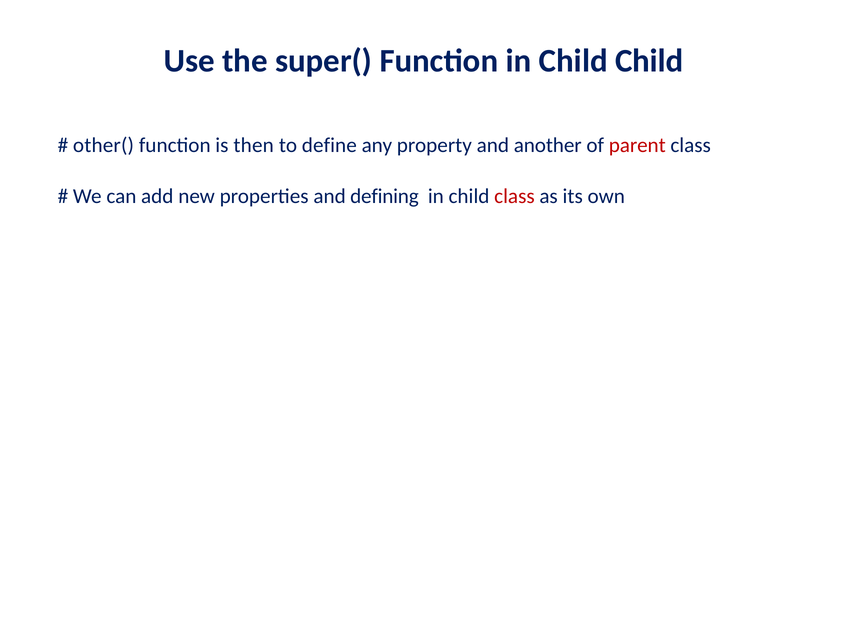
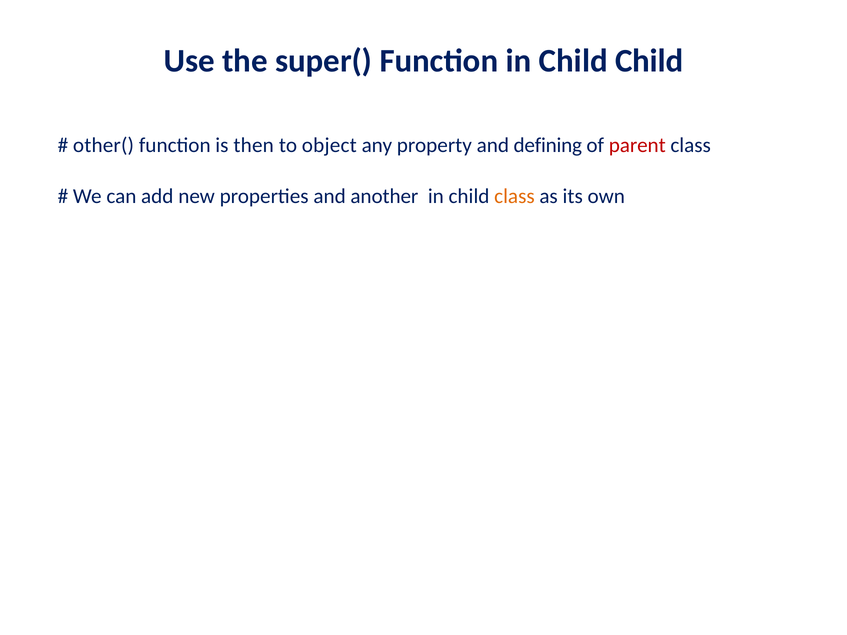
define: define -> object (329, 145)
another: another -> defining (548, 145)
defining: defining -> another (384, 196)
class colour: red -> orange (514, 196)
